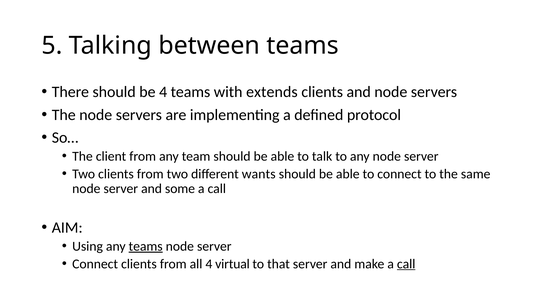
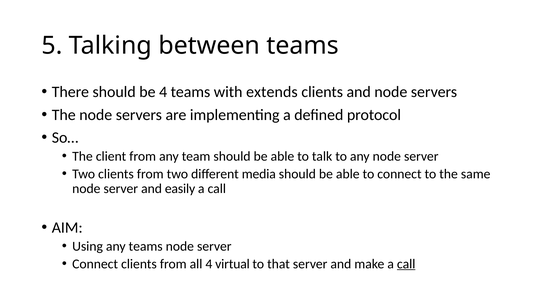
wants: wants -> media (259, 174)
some: some -> easily (180, 189)
teams underline: present -> none (146, 247)
